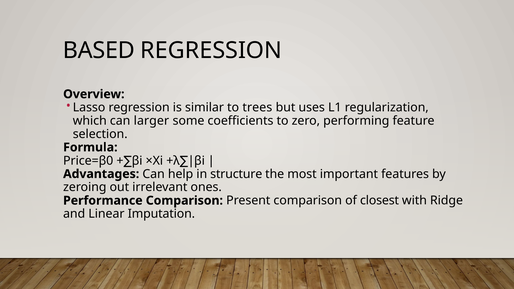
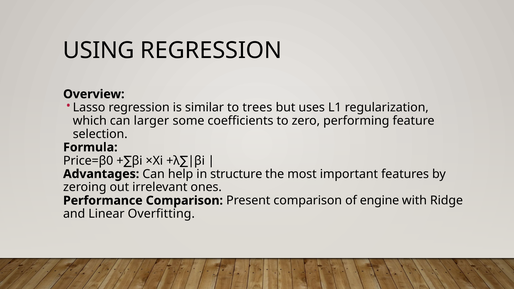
BASED: BASED -> USING (99, 51)
closest: closest -> engine (379, 201)
Imputation: Imputation -> Overfitting (161, 214)
